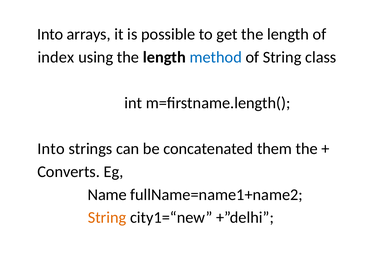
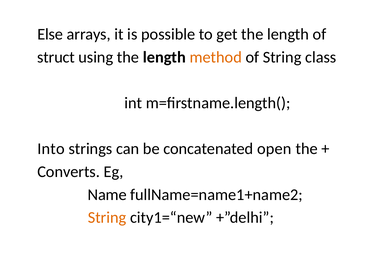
Into: Into -> Else (50, 34)
index: index -> struct (56, 57)
method colour: blue -> orange (216, 57)
them: them -> open (274, 148)
